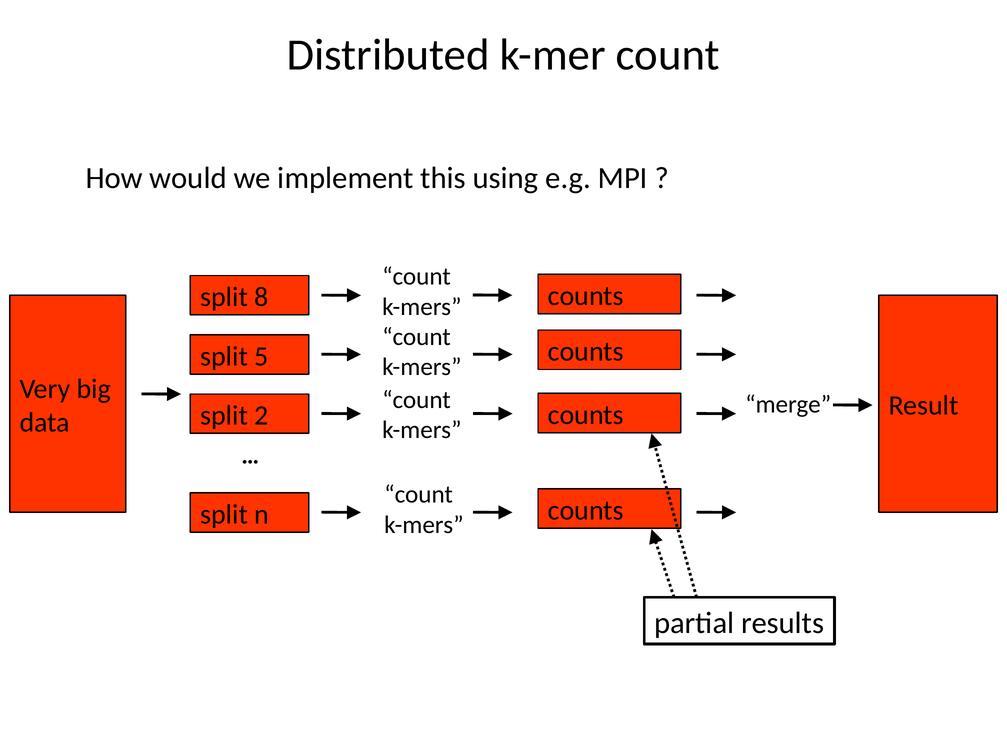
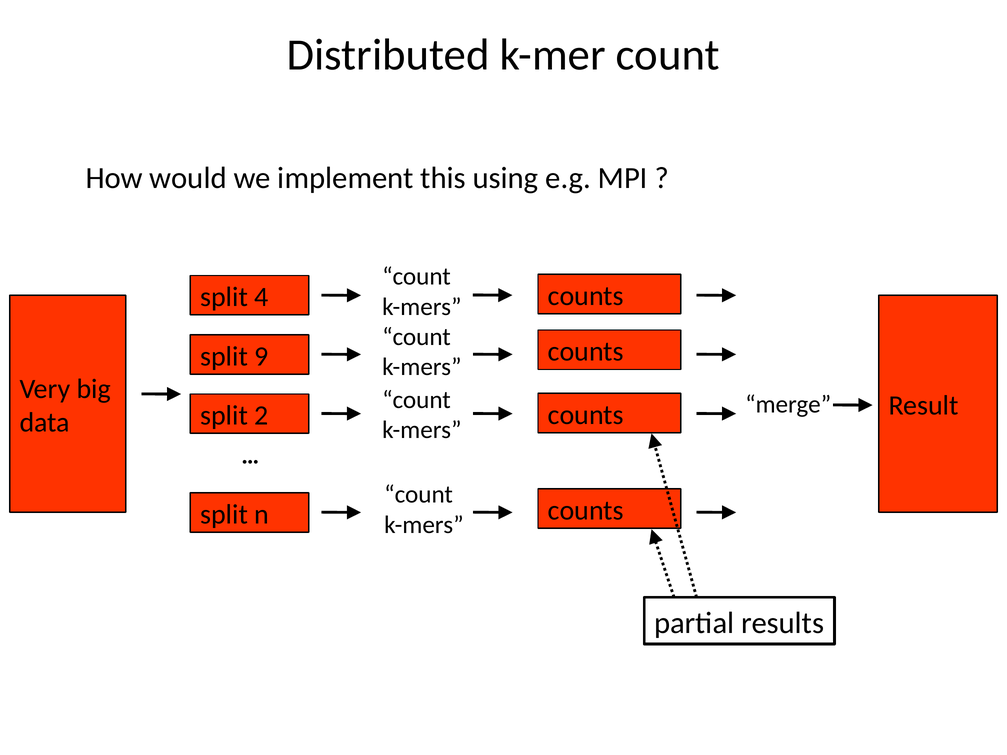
8: 8 -> 4 (261, 297)
5: 5 -> 9 (261, 357)
